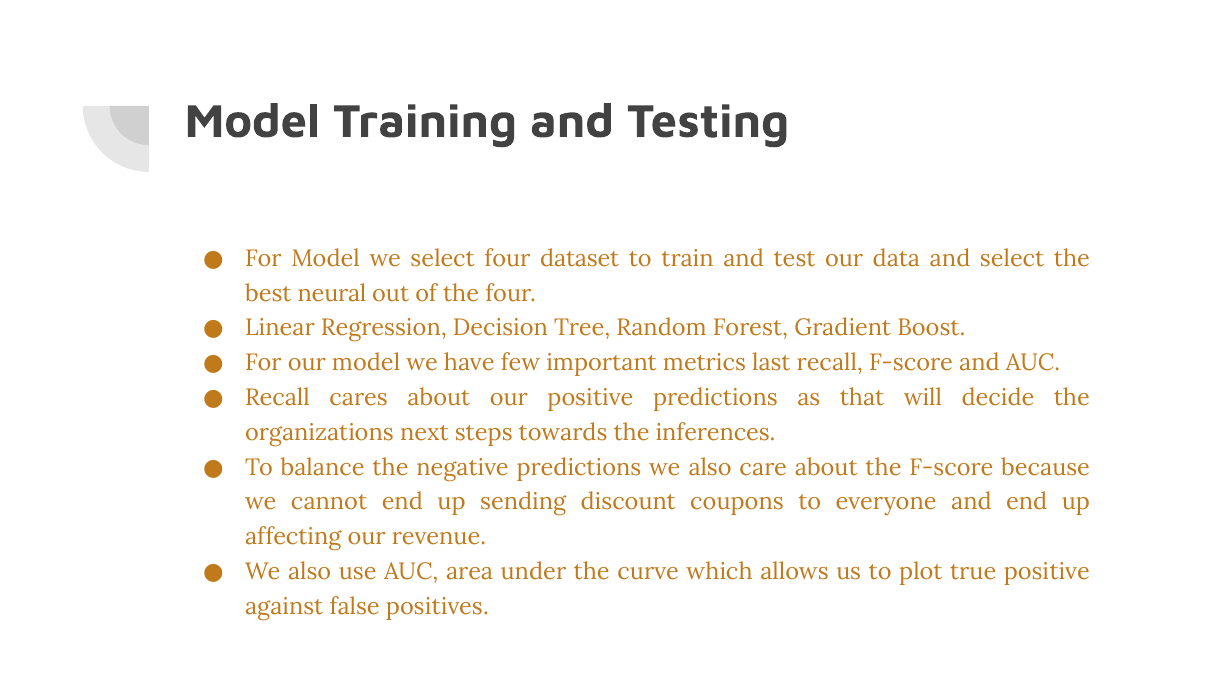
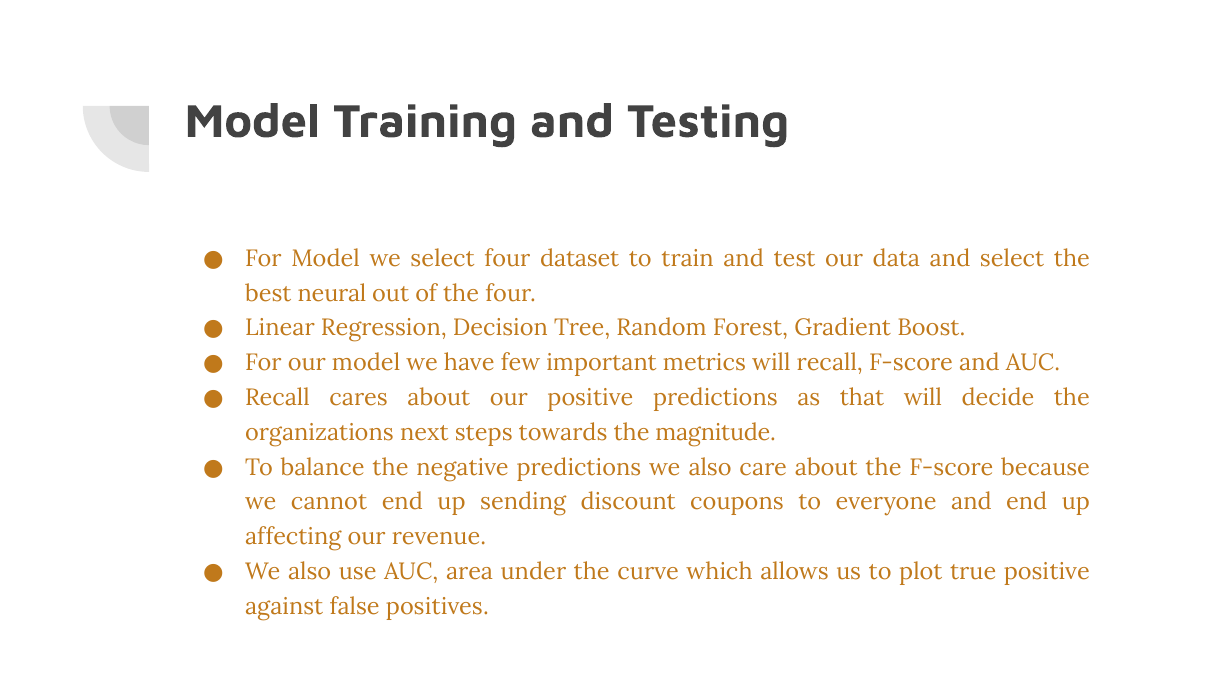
metrics last: last -> will (771, 363)
inferences: inferences -> magnitude (716, 432)
